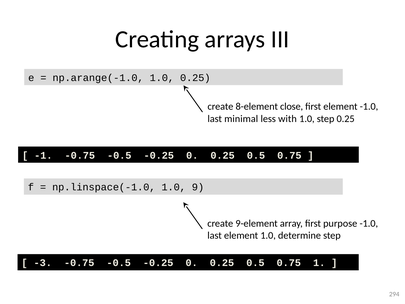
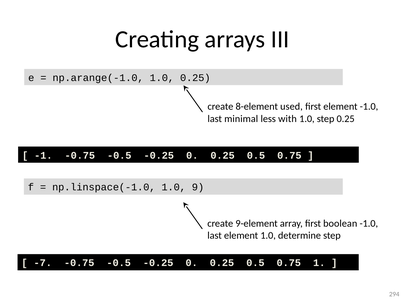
close: close -> used (291, 106)
purpose: purpose -> boolean (340, 223)
-3: -3 -> -7 (43, 263)
